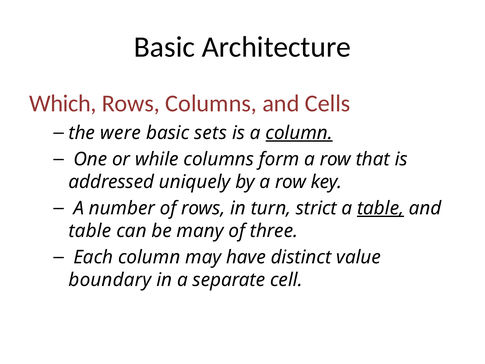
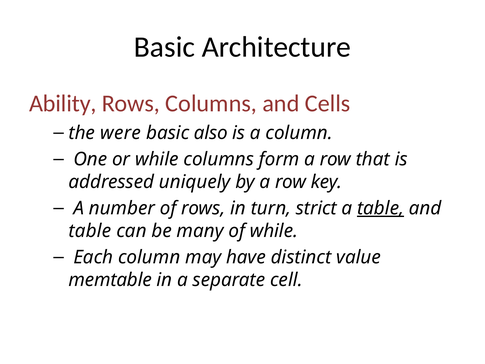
Which: Which -> Ability (63, 104)
sets: sets -> also (211, 133)
column underline: present -> none (299, 133)
of three: three -> while (274, 231)
boundary: boundary -> memtable (110, 280)
